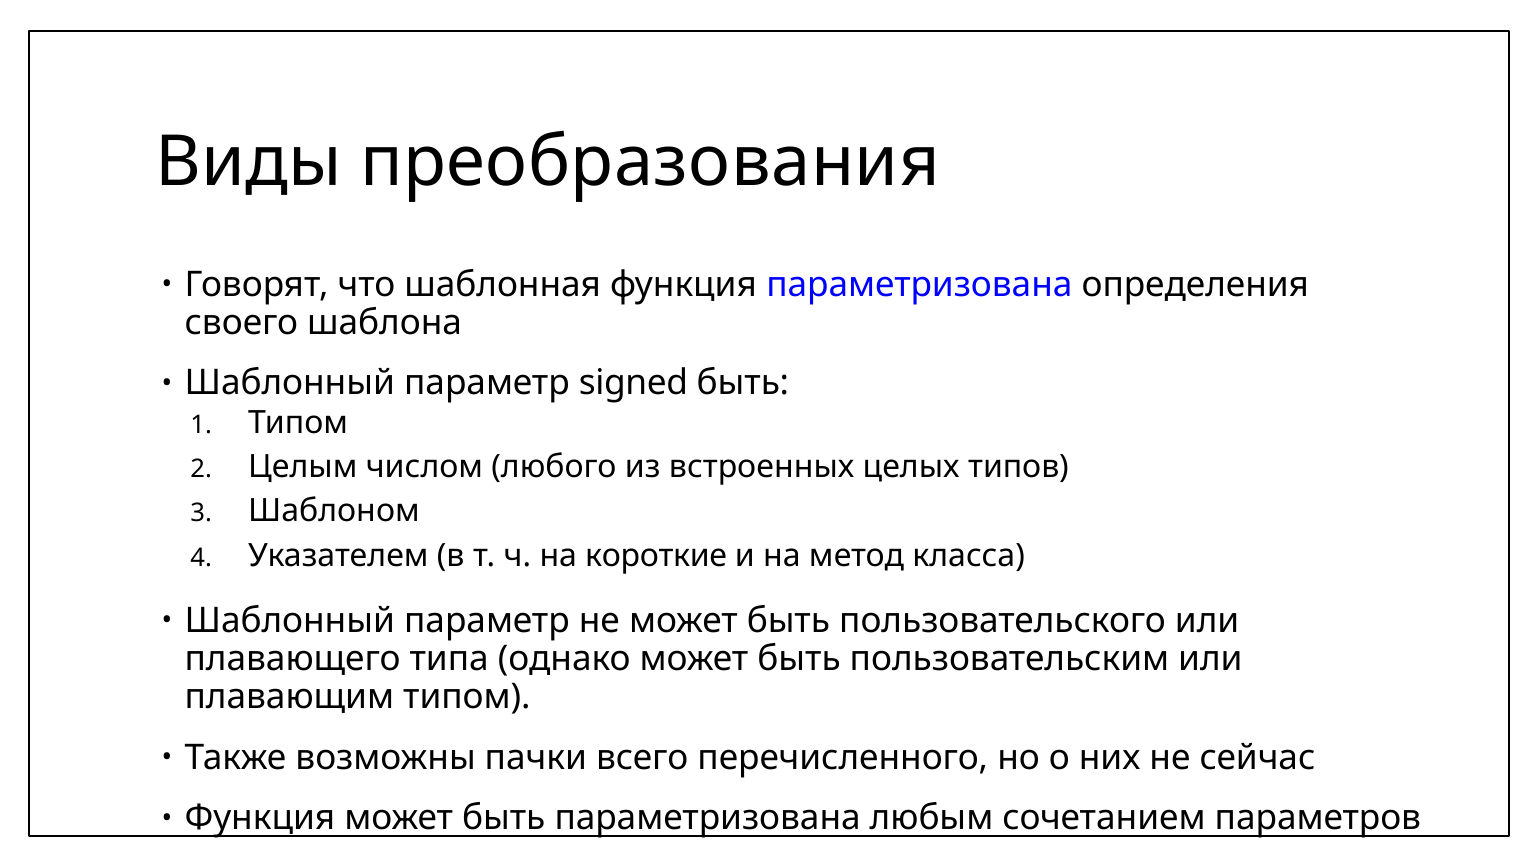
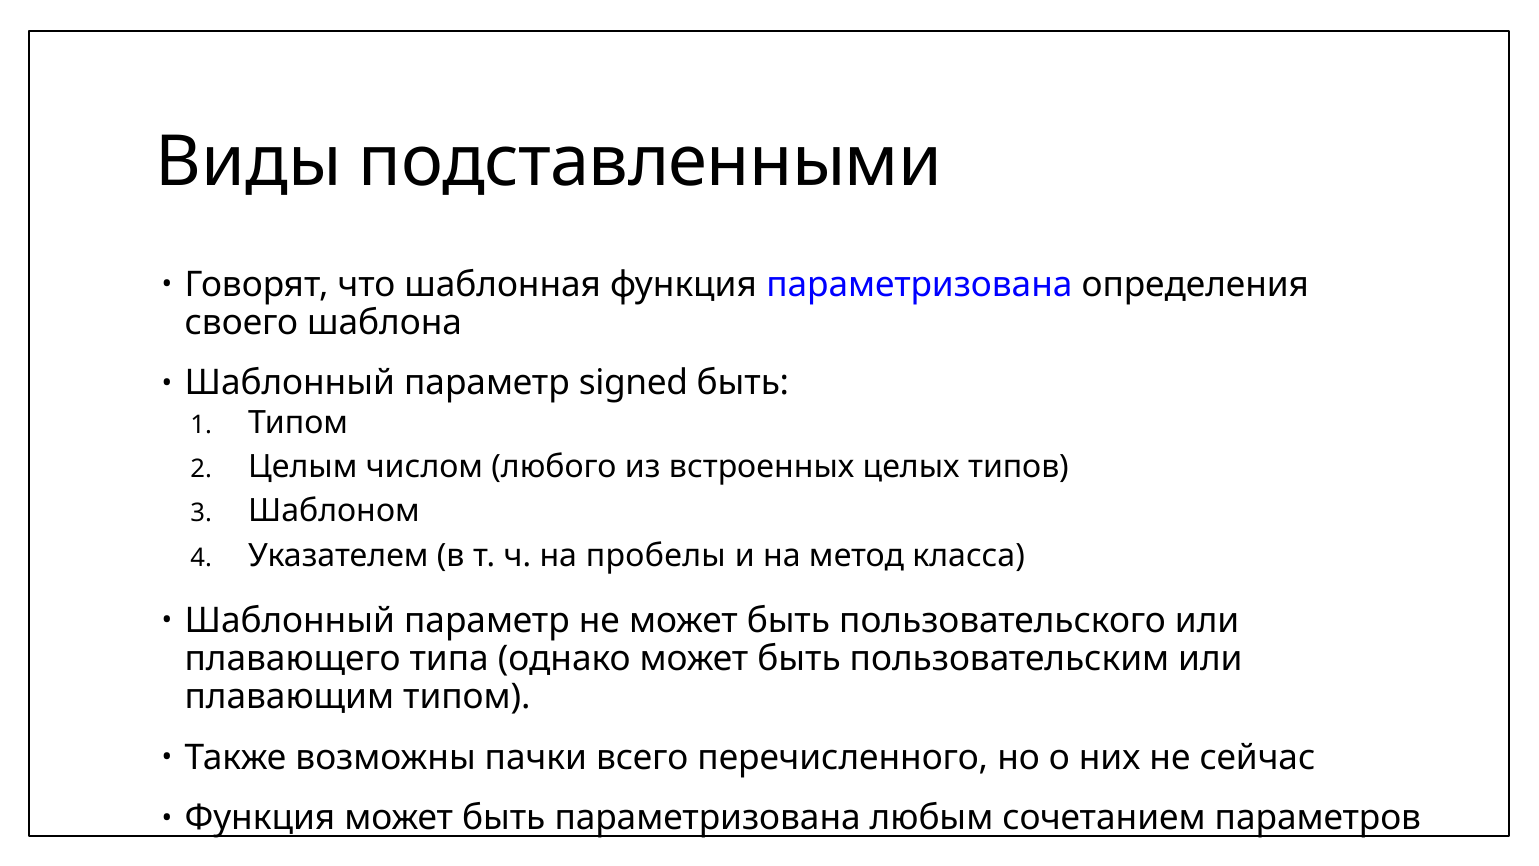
преобразования: преобразования -> подставленными (651, 162)
короткие: короткие -> пробелы (656, 555)
